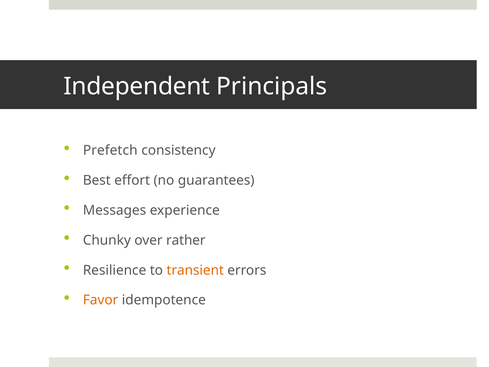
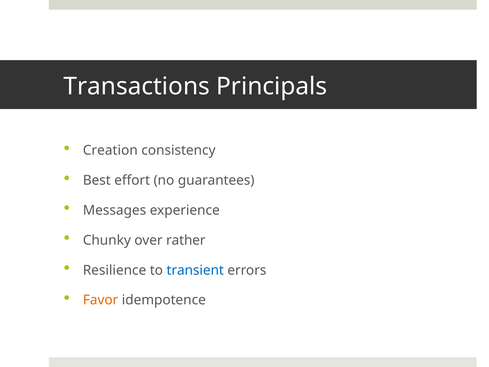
Independent: Independent -> Transactions (137, 86)
Prefetch: Prefetch -> Creation (110, 150)
transient colour: orange -> blue (195, 270)
